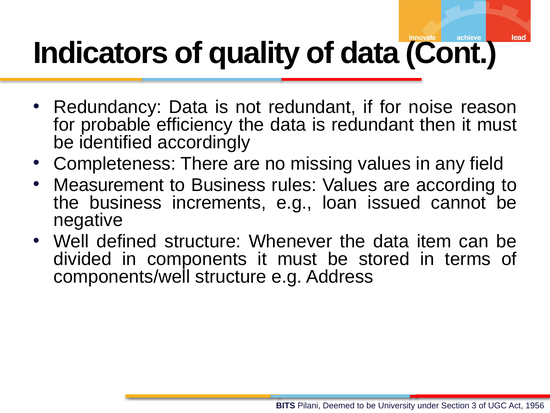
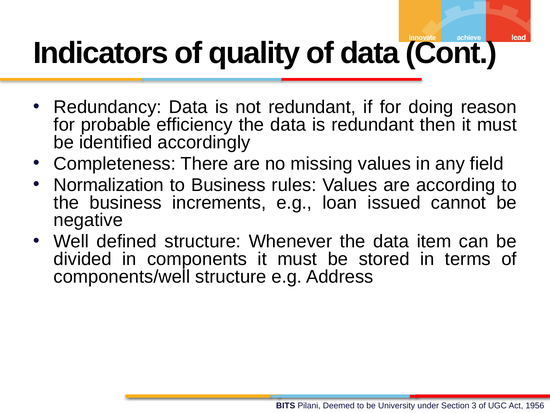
noise: noise -> doing (431, 107)
Measurement: Measurement -> Normalization (109, 185)
